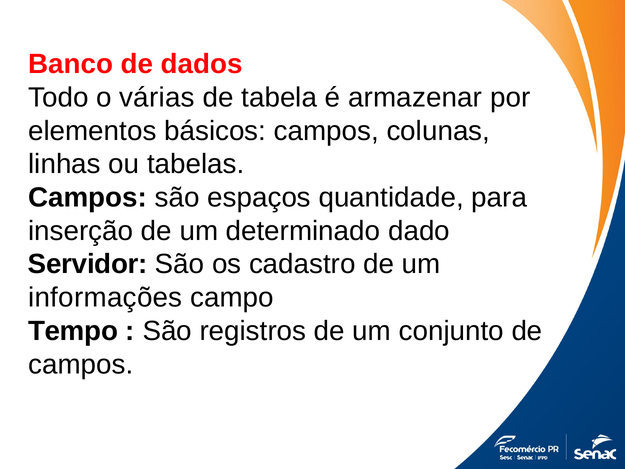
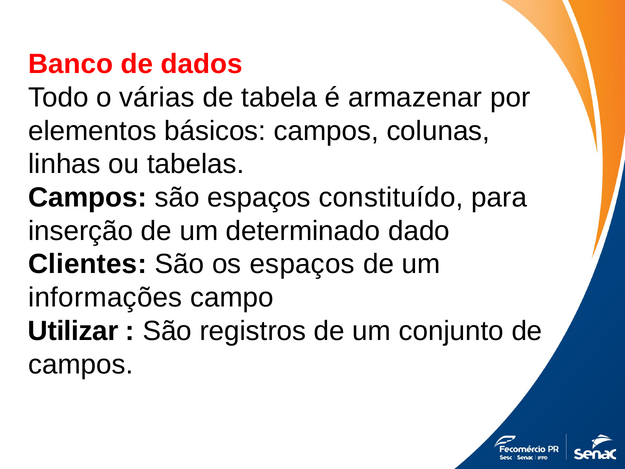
quantidade: quantidade -> constituído (391, 197)
Servidor: Servidor -> Clientes (88, 264)
os cadastro: cadastro -> espaços (302, 264)
Tempo: Tempo -> Utilizar (73, 331)
